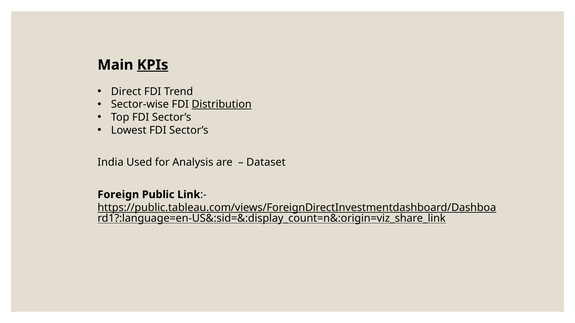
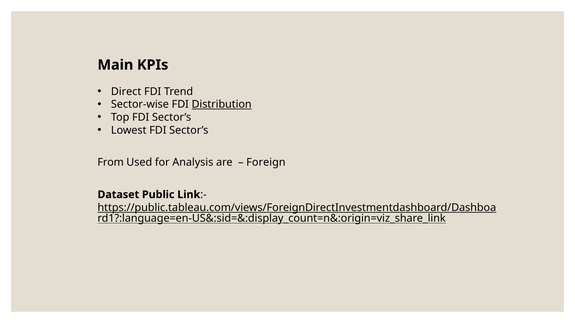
KPIs underline: present -> none (153, 65)
India: India -> From (111, 163)
Dataset: Dataset -> Foreign (266, 163)
Foreign: Foreign -> Dataset (118, 195)
